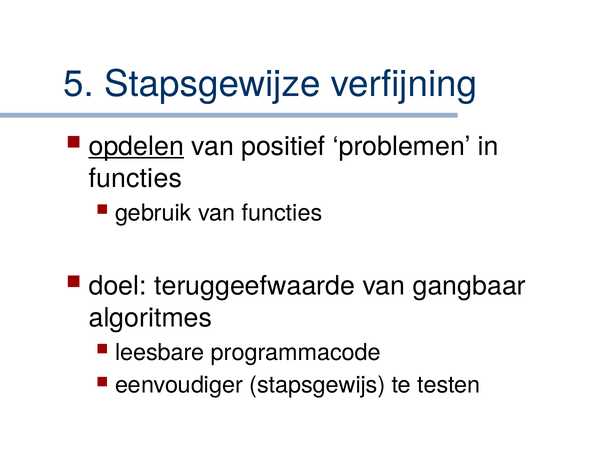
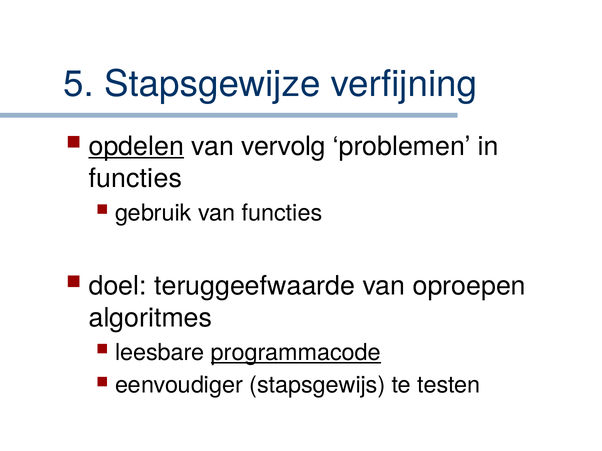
positief: positief -> vervolg (283, 146)
gangbaar: gangbaar -> oproepen (469, 286)
programmacode underline: none -> present (296, 353)
